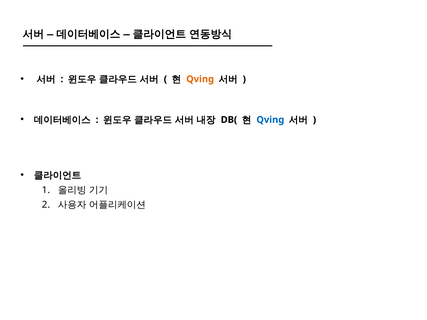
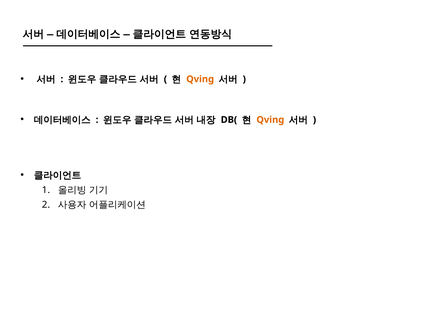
Qving colour: blue -> orange (270, 120)
